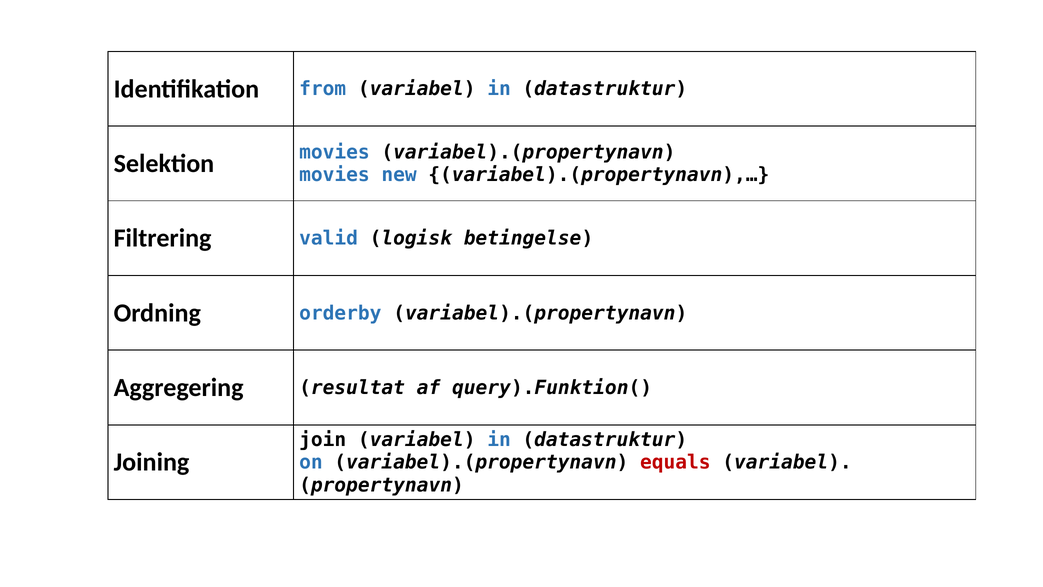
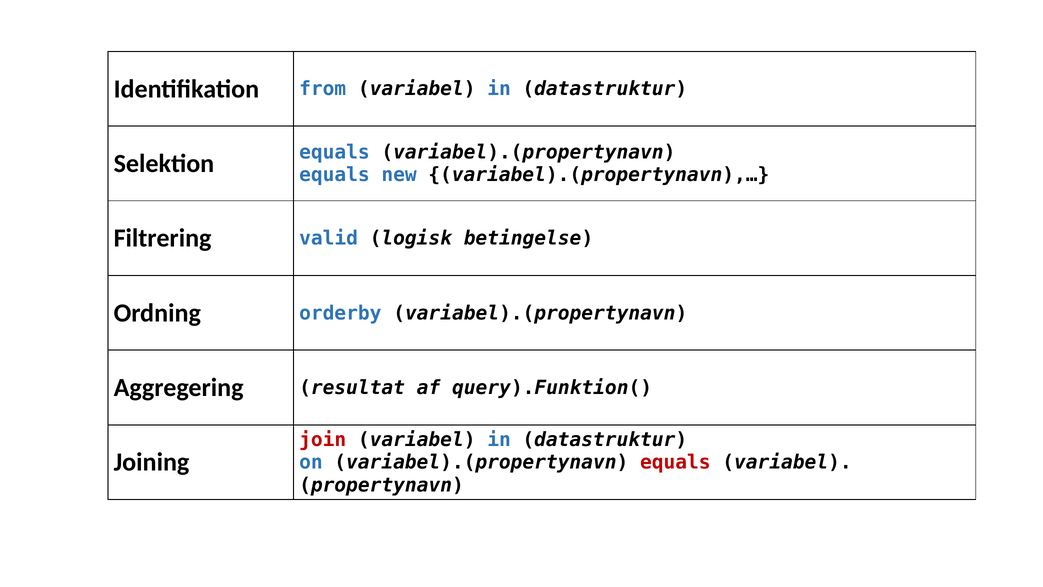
Selektion movies: movies -> equals (334, 152)
movies: movies -> equals (334, 175)
join colour: black -> red (323, 439)
